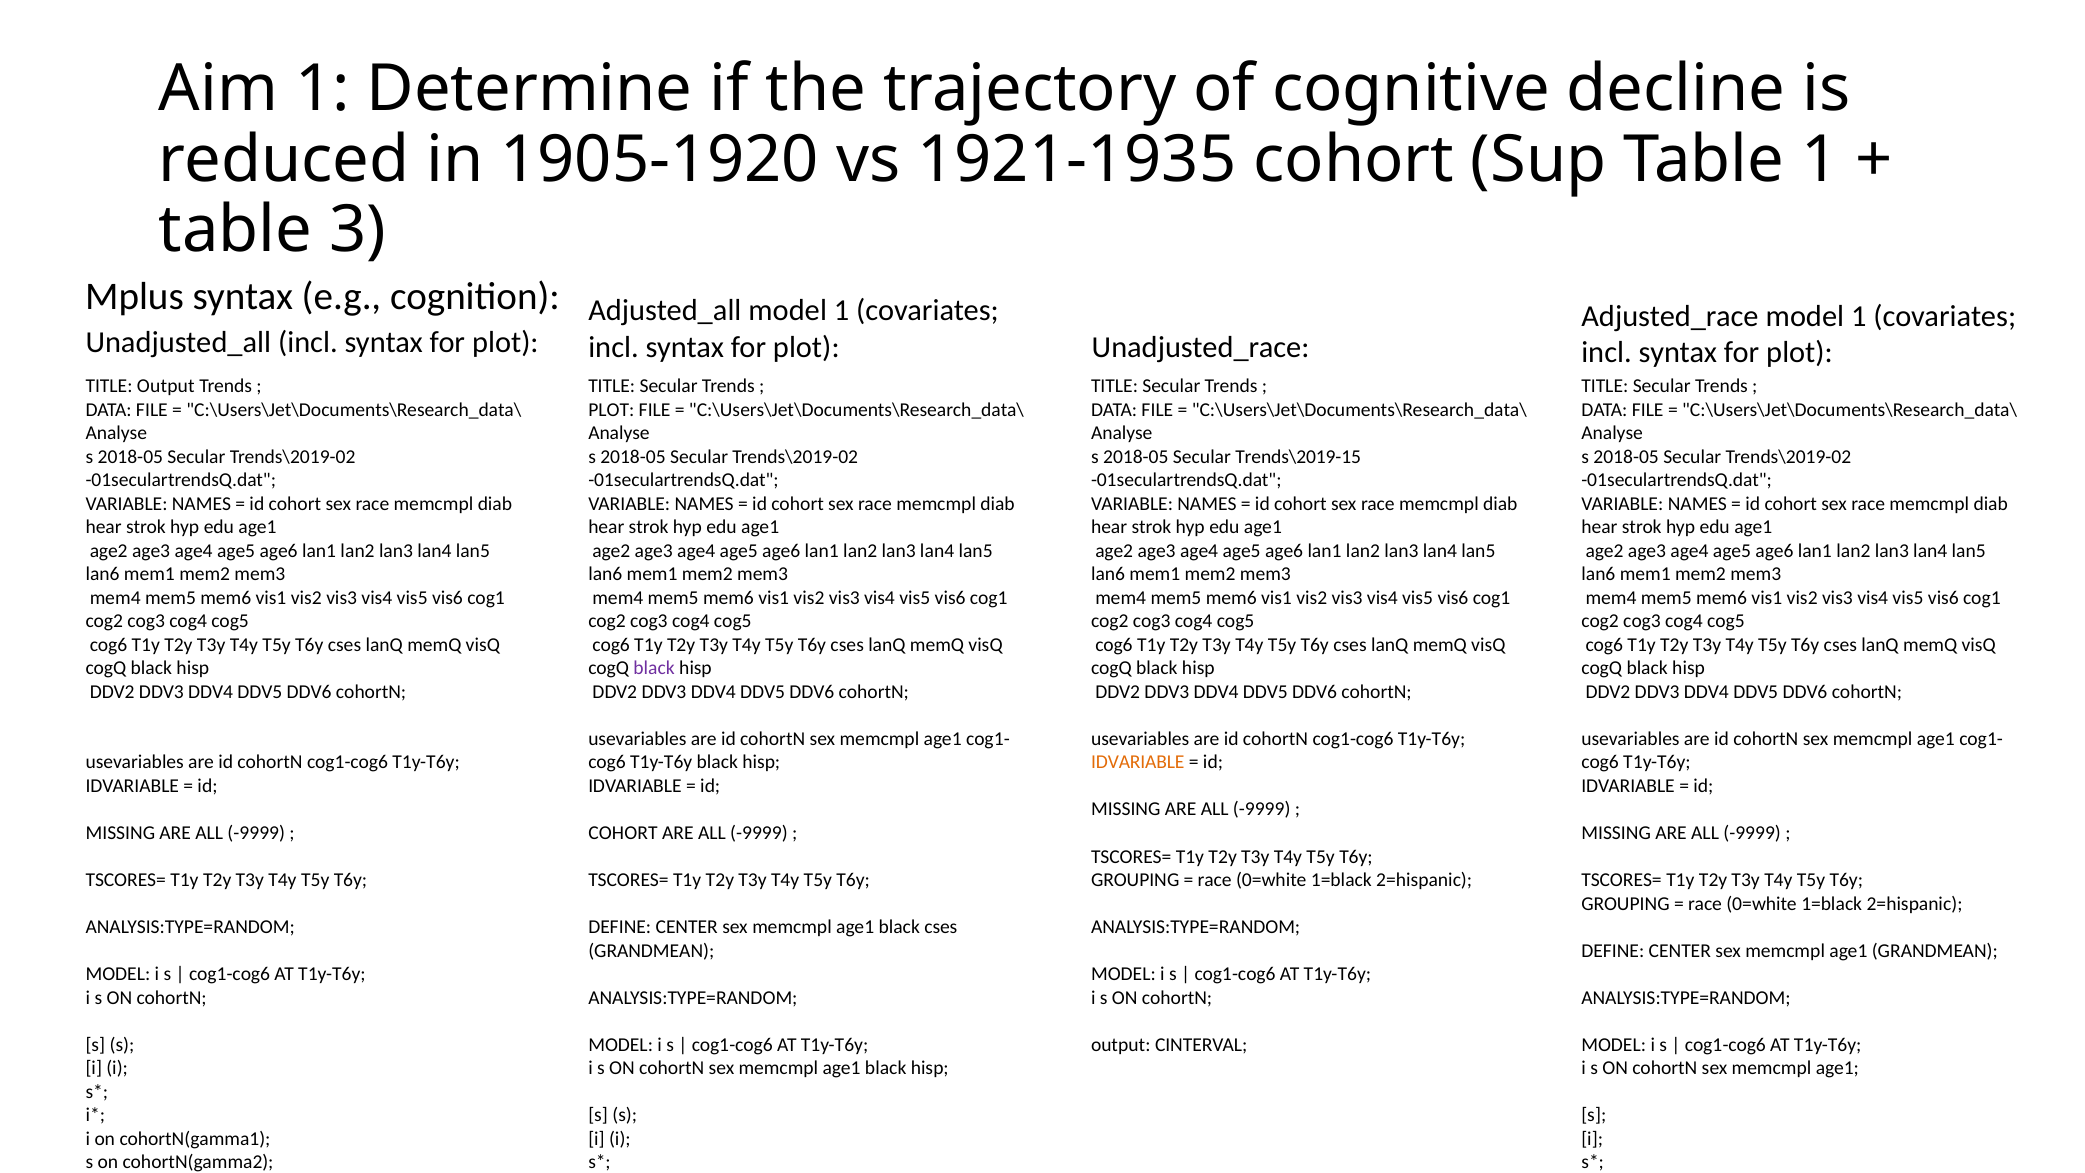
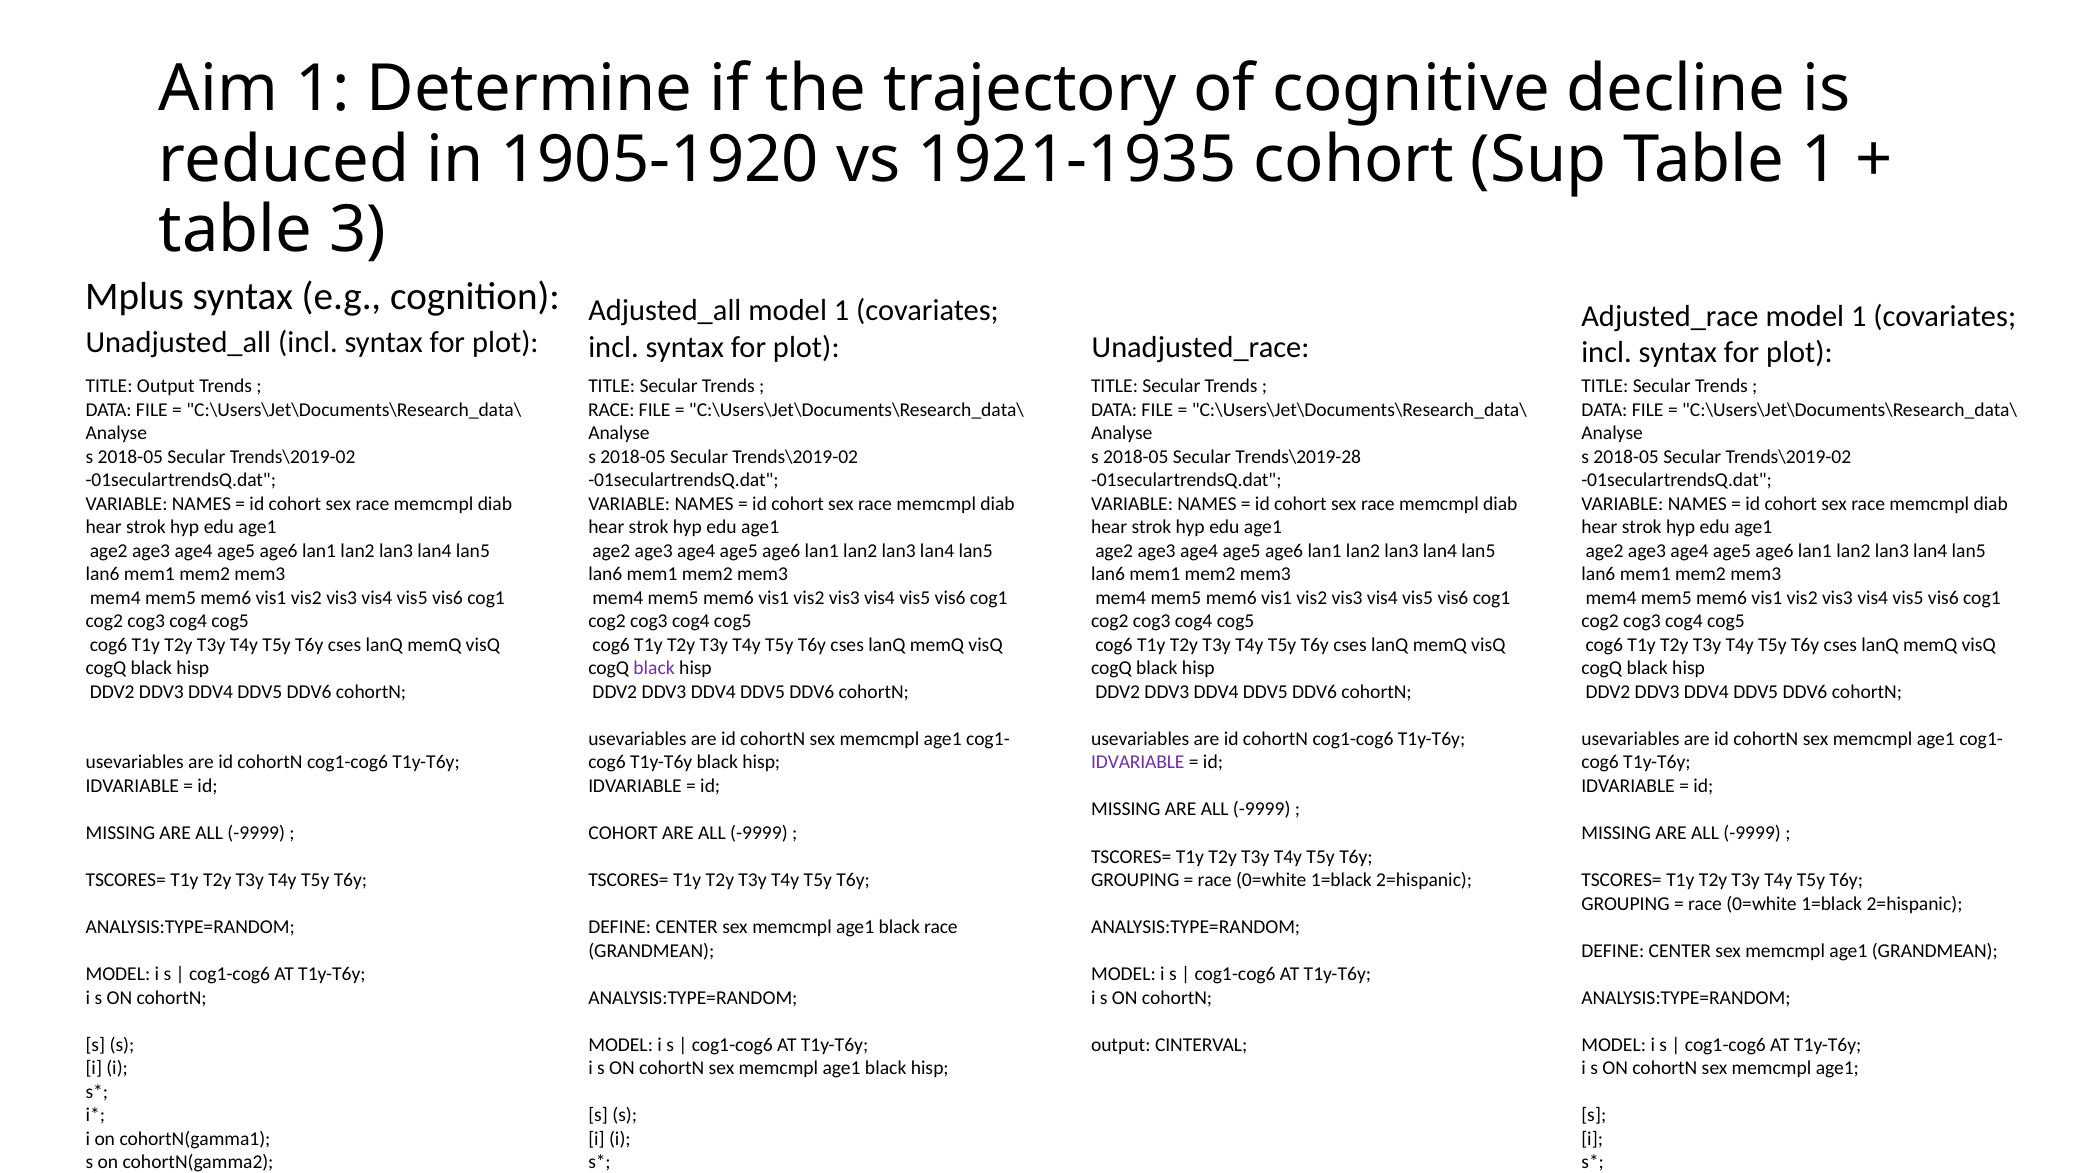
PLOT: PLOT -> RACE (611, 410)
Trends\2019-15: Trends\2019-15 -> Trends\2019-28 (1298, 457)
IDVARIABLE colour: orange -> purple (1138, 762)
black cses: cses -> race (941, 927)
